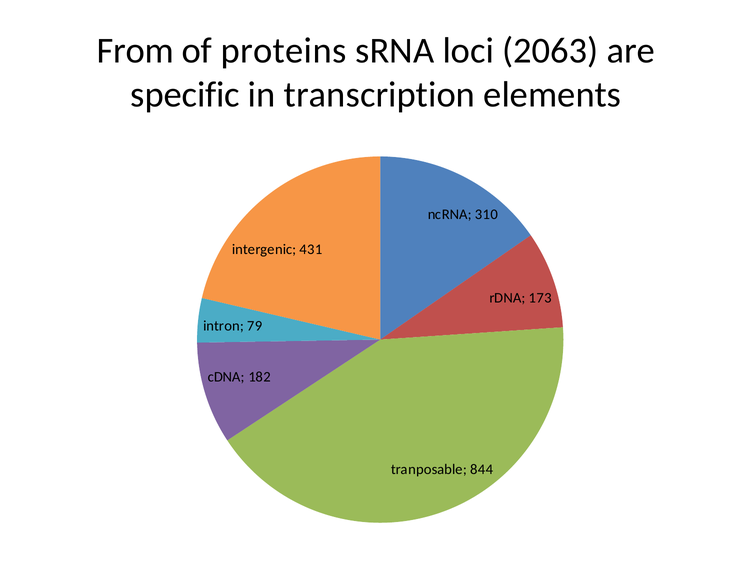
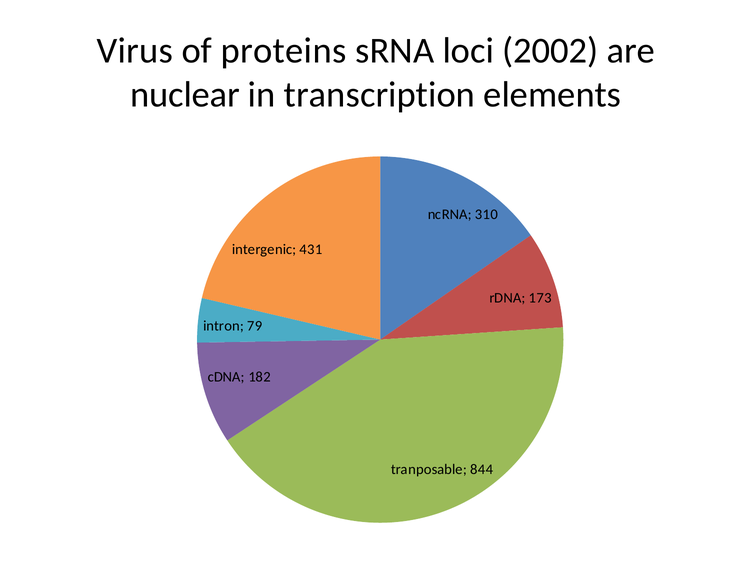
From: From -> Virus (135, 51)
2063: 2063 -> 2002 (550, 51)
specific: specific -> nuclear (185, 95)
